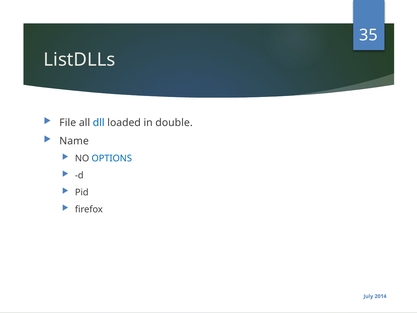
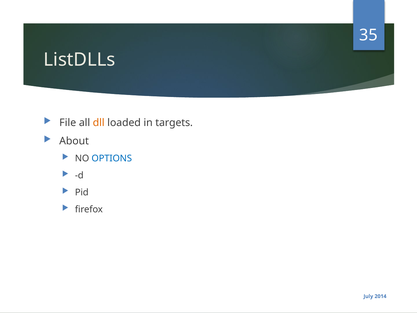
dll colour: blue -> orange (99, 123)
double: double -> targets (174, 123)
Name: Name -> About (74, 141)
